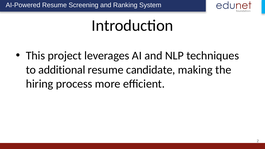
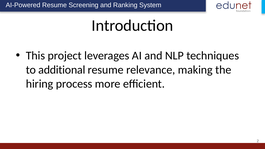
candidate: candidate -> relevance (151, 70)
